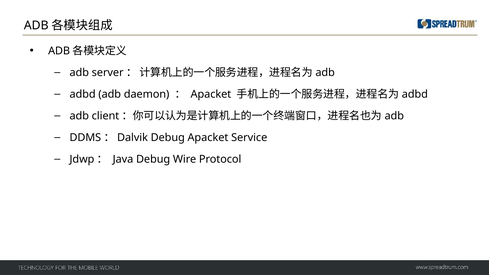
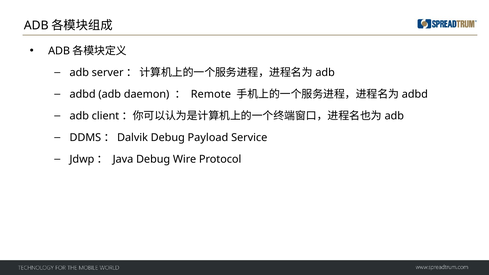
Apacket: Apacket -> Remote (211, 94)
Debug Apacket: Apacket -> Payload (208, 138)
